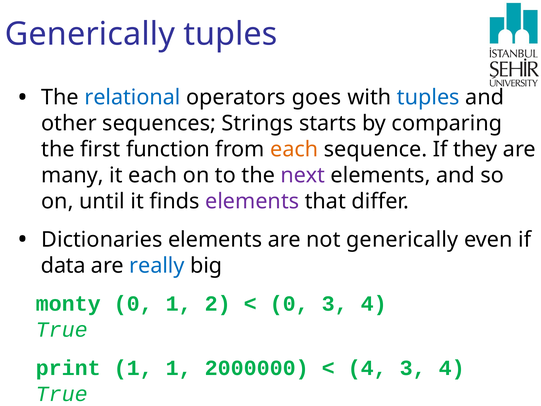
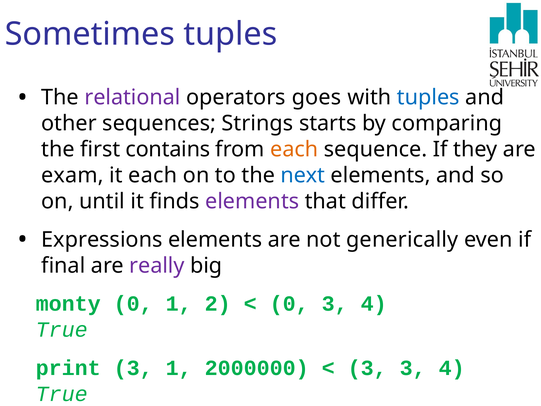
Generically: Generically -> Sometimes (90, 34)
relational colour: blue -> purple (133, 97)
function: function -> contains (168, 149)
many: many -> exam (72, 175)
next colour: purple -> blue (303, 175)
Dictionaries: Dictionaries -> Expressions (102, 239)
data: data -> final (63, 265)
really colour: blue -> purple (157, 265)
print 1: 1 -> 3 (133, 368)
4: 4 -> 3 (367, 368)
